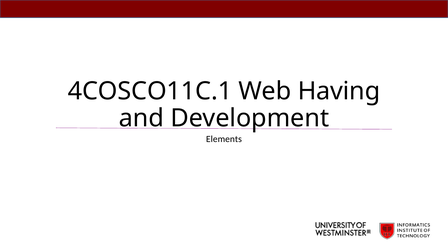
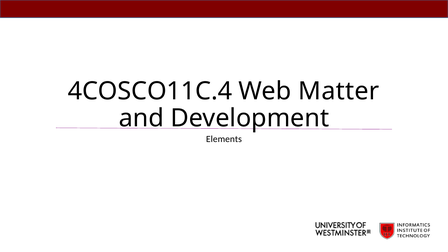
4COSCO11C.1: 4COSCO11C.1 -> 4COSCO11C.4 (150, 91)
Having: Having -> Matter (339, 91)
